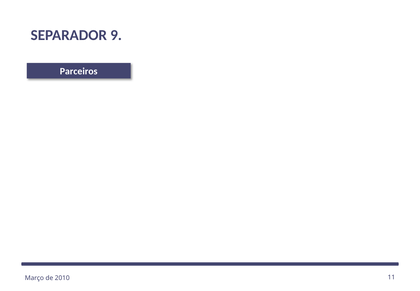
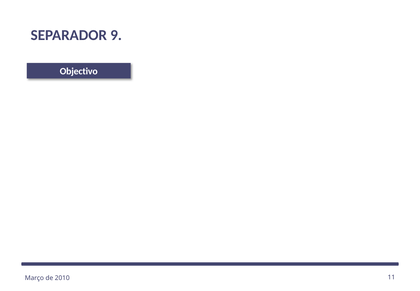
Parceiros: Parceiros -> Objectivo (79, 71)
